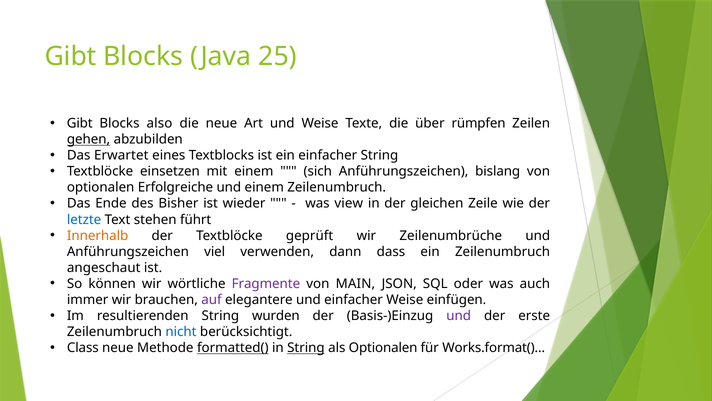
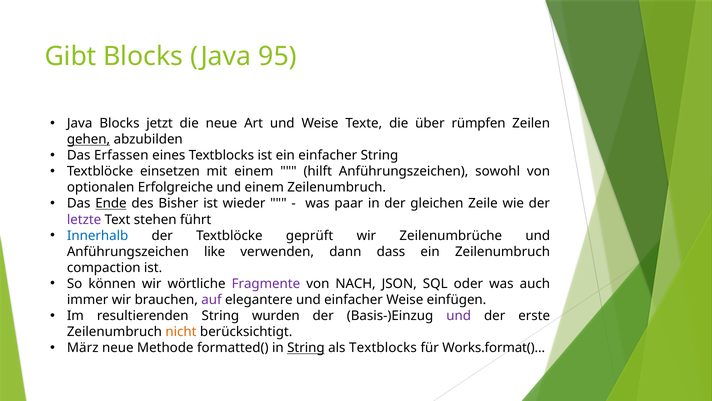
25: 25 -> 95 (278, 56)
Gibt: Gibt -> Java (80, 123)
also: also -> jetzt (160, 123)
Erwartet: Erwartet -> Erfassen (121, 155)
sich: sich -> hilft (318, 171)
bislang: bislang -> sowohl (498, 171)
Ende underline: none -> present (111, 203)
view: view -> paar (349, 203)
letzte colour: blue -> purple (84, 219)
Innerhalb colour: orange -> blue (98, 235)
viel: viel -> like (215, 251)
angeschaut: angeschaut -> compaction (104, 267)
MAIN: MAIN -> NACH (356, 283)
nicht colour: blue -> orange (181, 331)
Class: Class -> März (83, 348)
formatted( underline: present -> none (233, 348)
als Optionalen: Optionalen -> Textblocks (383, 348)
